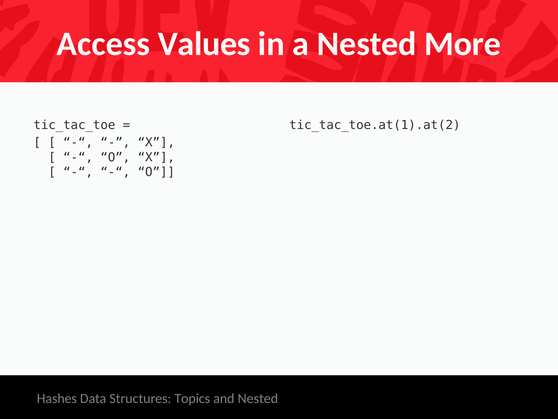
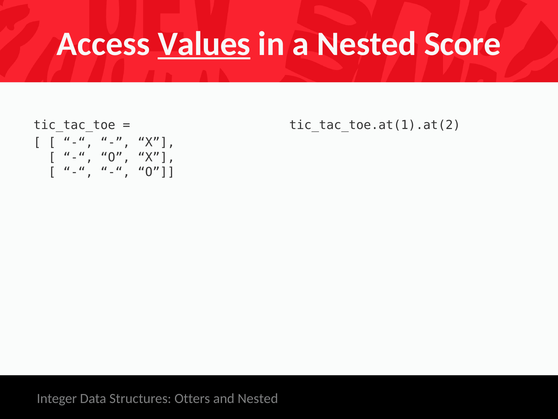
Values underline: none -> present (204, 44)
More: More -> Score (463, 44)
Hashes: Hashes -> Integer (57, 398)
Topics: Topics -> Otters (192, 398)
